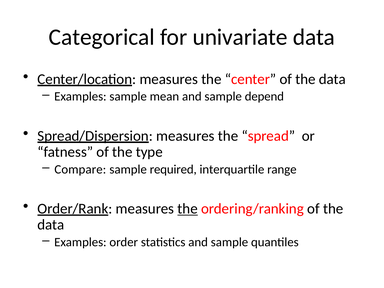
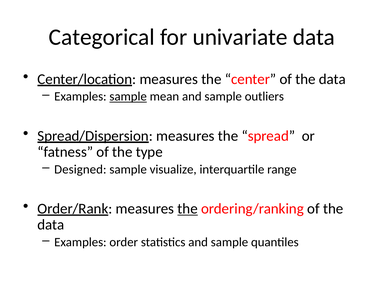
sample underline: none -> present (128, 97)
depend: depend -> outliers (264, 97)
Compare: Compare -> Designed (80, 169)
required: required -> visualize (173, 169)
